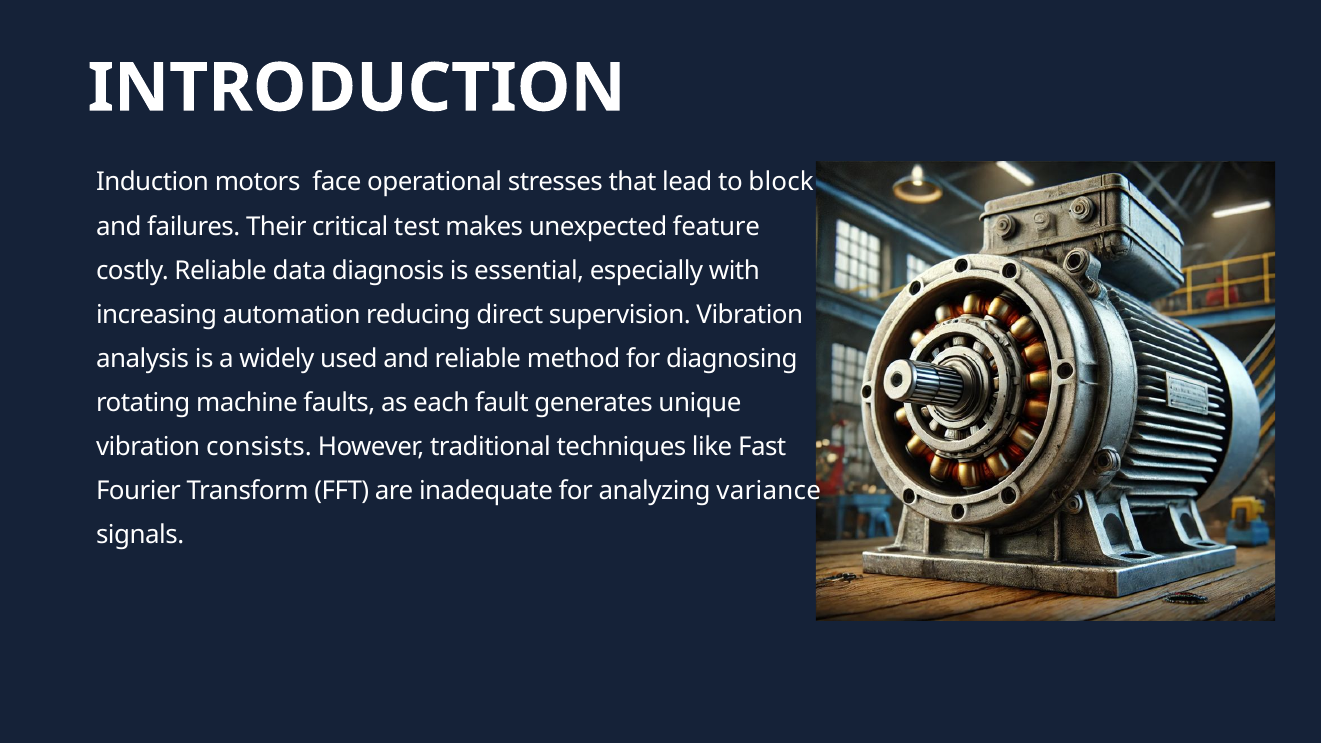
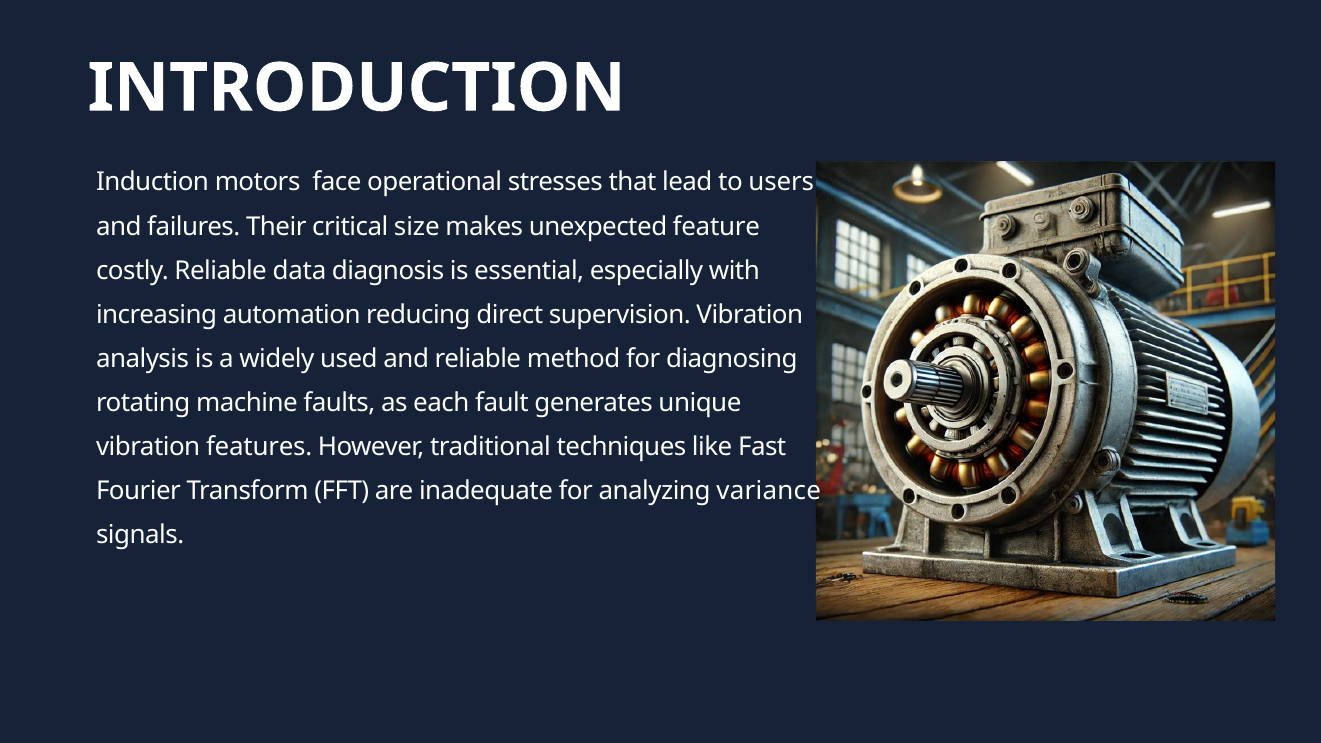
block: block -> users (781, 182)
test: test -> size (417, 227)
consists: consists -> features (259, 447)
